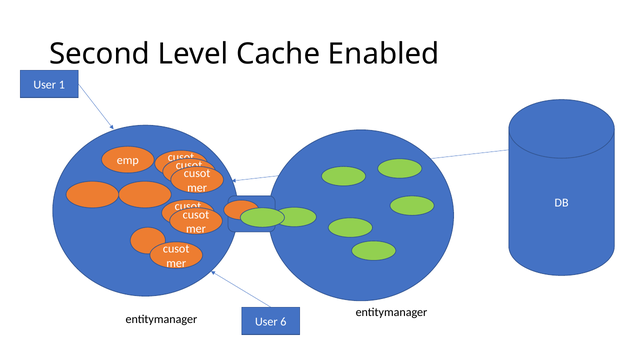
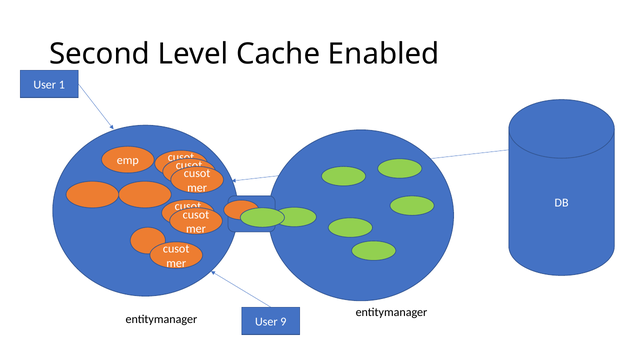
6: 6 -> 9 (283, 321)
